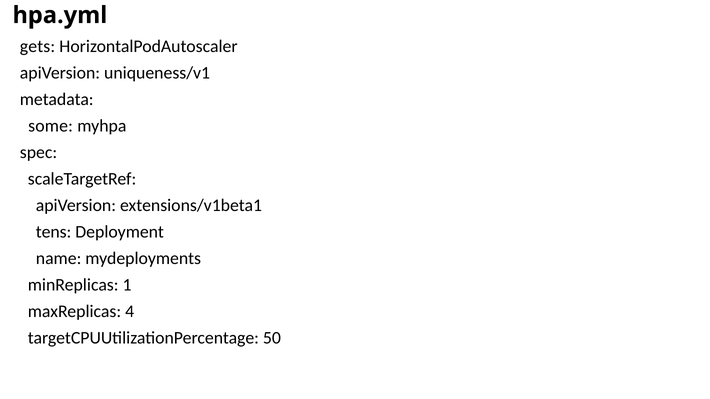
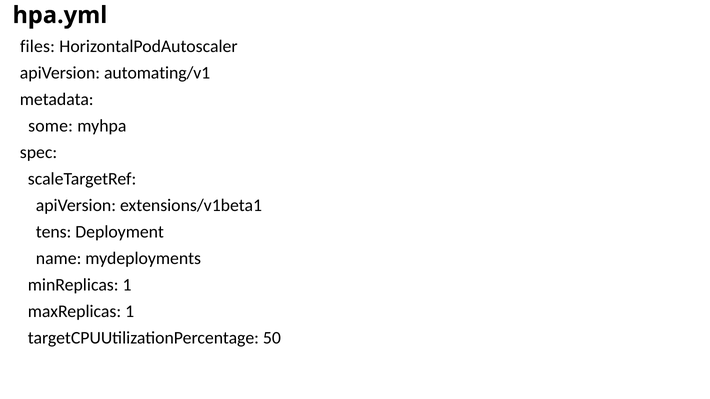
gets: gets -> files (37, 46)
uniqueness/v1: uniqueness/v1 -> automating/v1 (157, 73)
maxReplicas 4: 4 -> 1 (130, 312)
